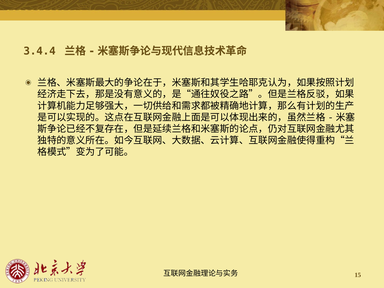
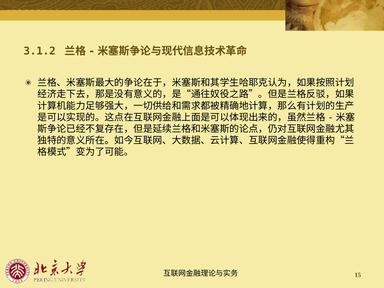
3.4.4: 3.4.4 -> 3.1.2 (40, 51)
